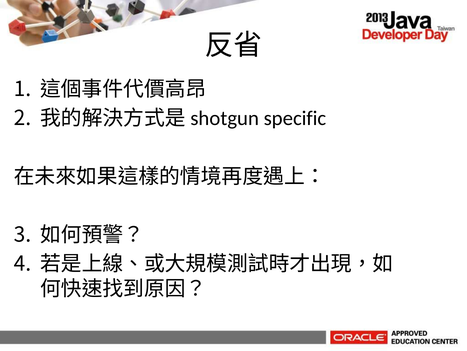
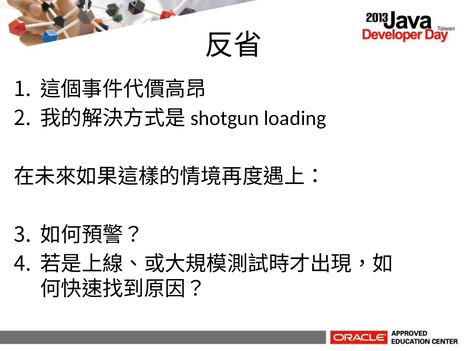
specific: specific -> loading (295, 118)
